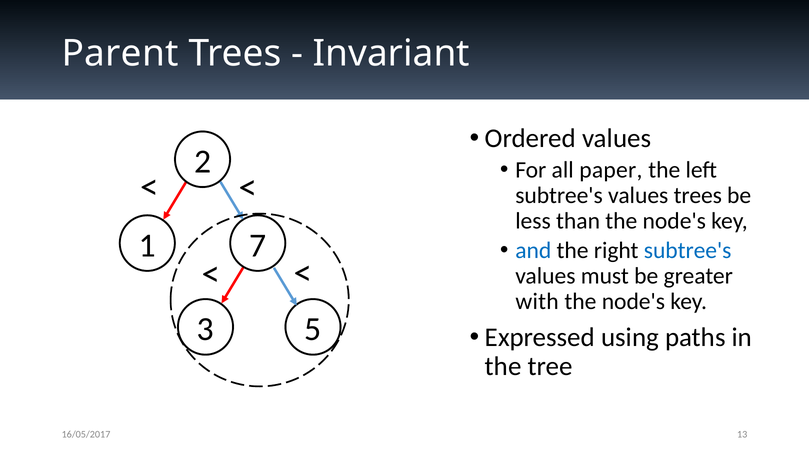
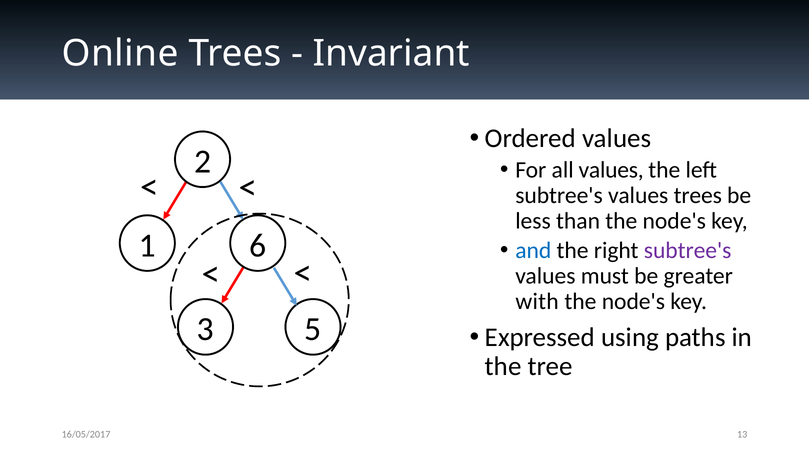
Parent: Parent -> Online (120, 53)
all paper: paper -> values (611, 170)
7: 7 -> 6 (258, 245)
subtree's colour: blue -> purple (688, 251)
